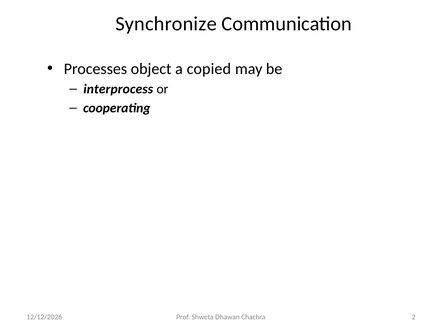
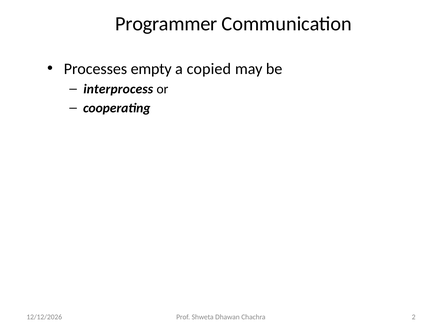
Synchronize: Synchronize -> Programmer (166, 24)
object: object -> empty (151, 69)
